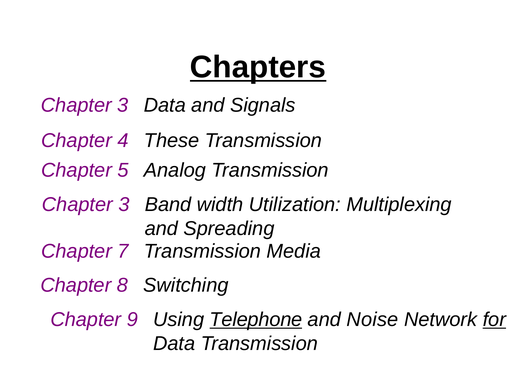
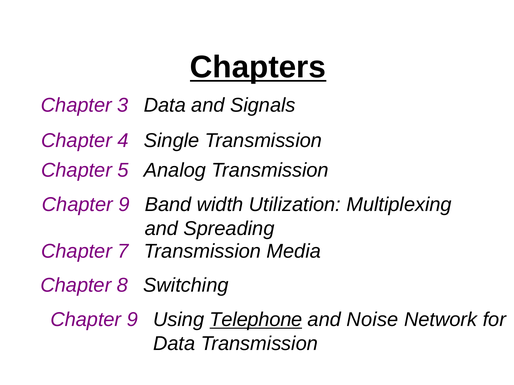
These: These -> Single (172, 141)
3: 3 -> 9 (124, 205)
for underline: present -> none (494, 320)
